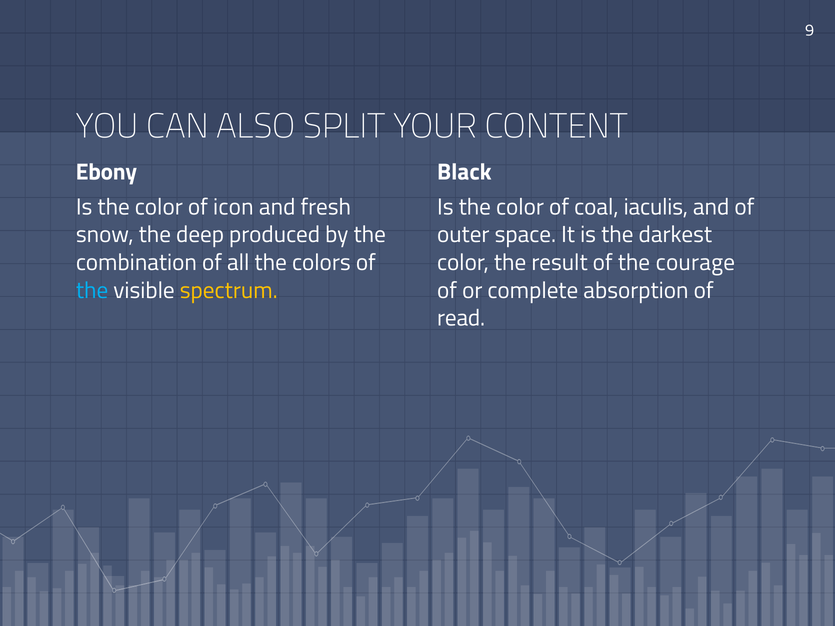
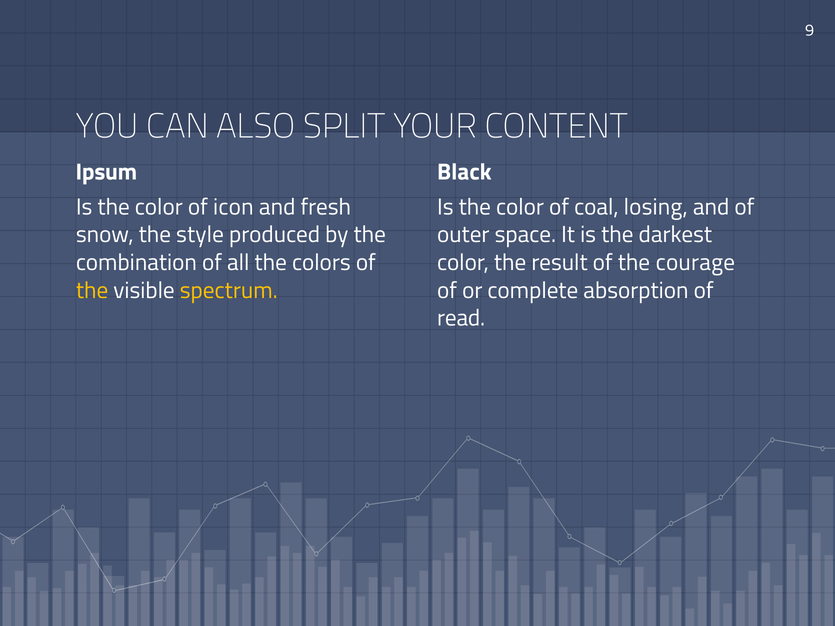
Ebony: Ebony -> Ipsum (106, 172)
iaculis: iaculis -> losing (656, 207)
deep: deep -> style (200, 235)
the colour: light blue -> yellow (92, 291)
